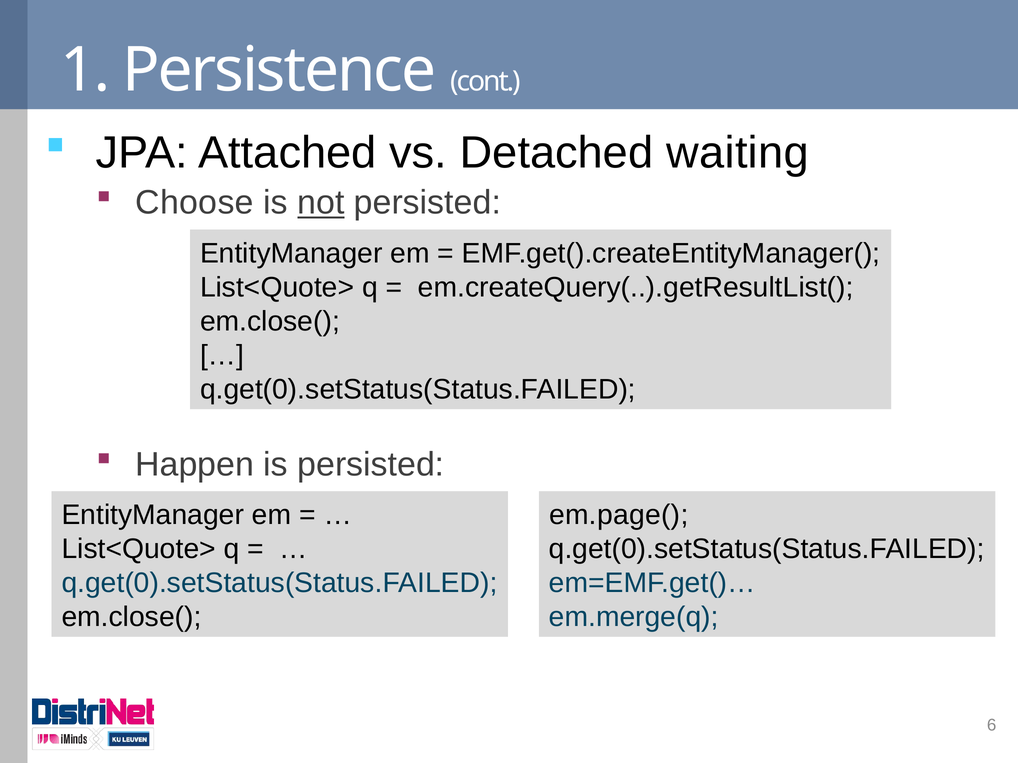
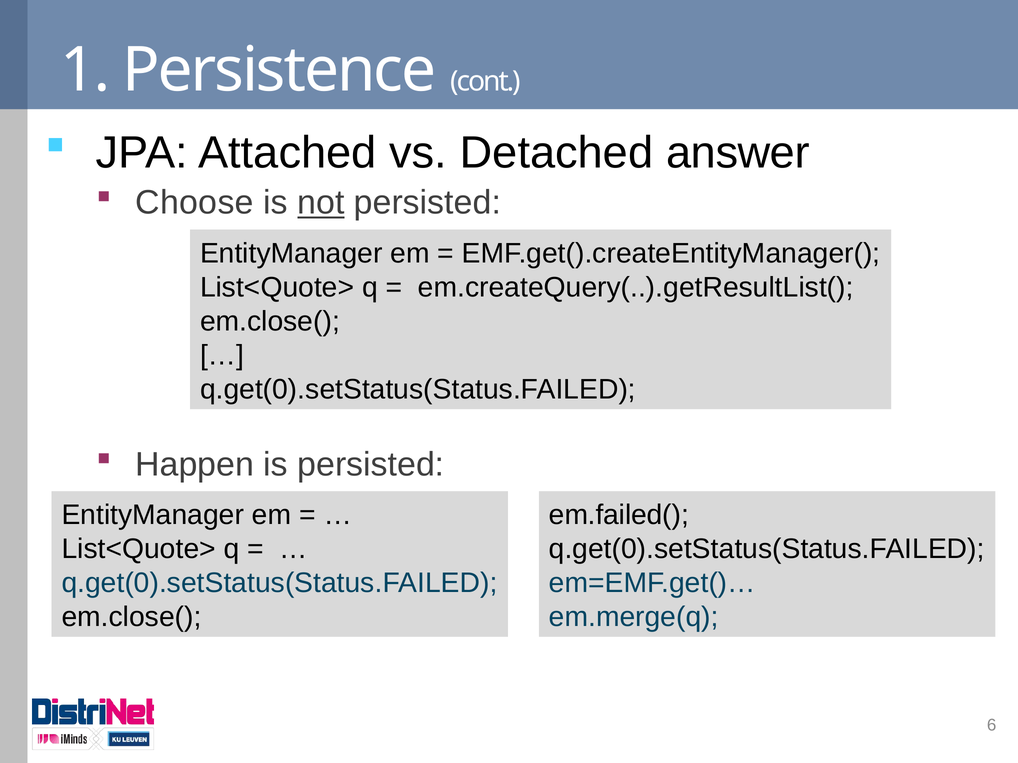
waiting: waiting -> answer (738, 153)
em.page(: em.page( -> em.failed( (619, 515)
